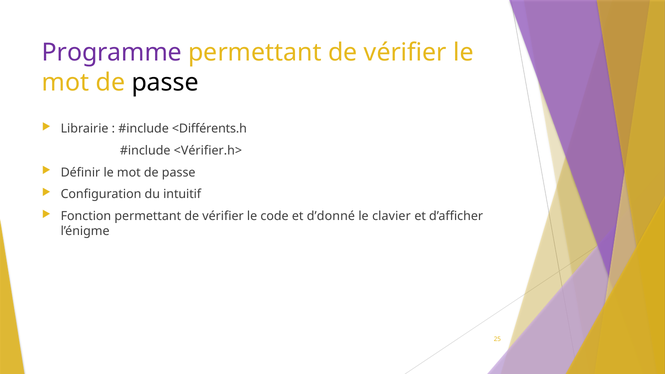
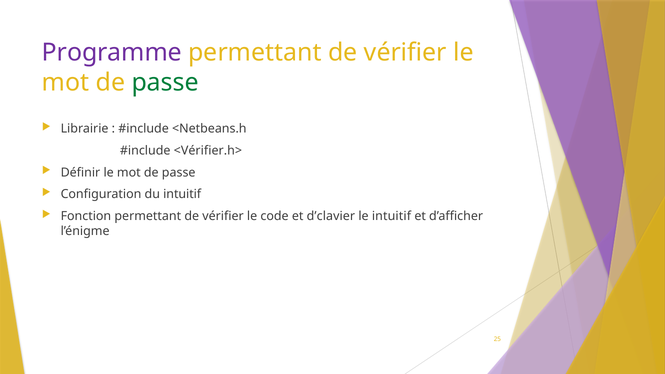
passe colour: black -> green (165, 82)
<Différents.h: <Différents.h -> <Netbeans.h (209, 129)
d’donné: d’donné -> d’clavier (331, 216)
le clavier: clavier -> intuitif (391, 216)
